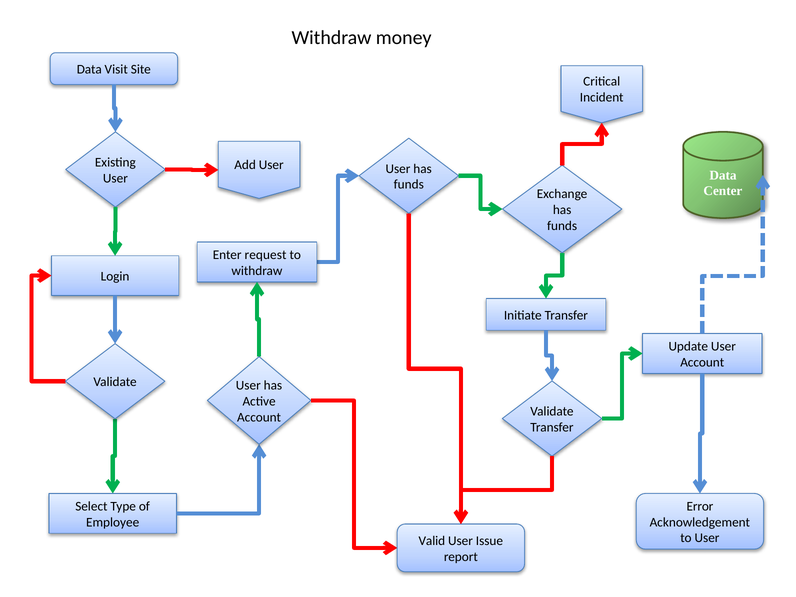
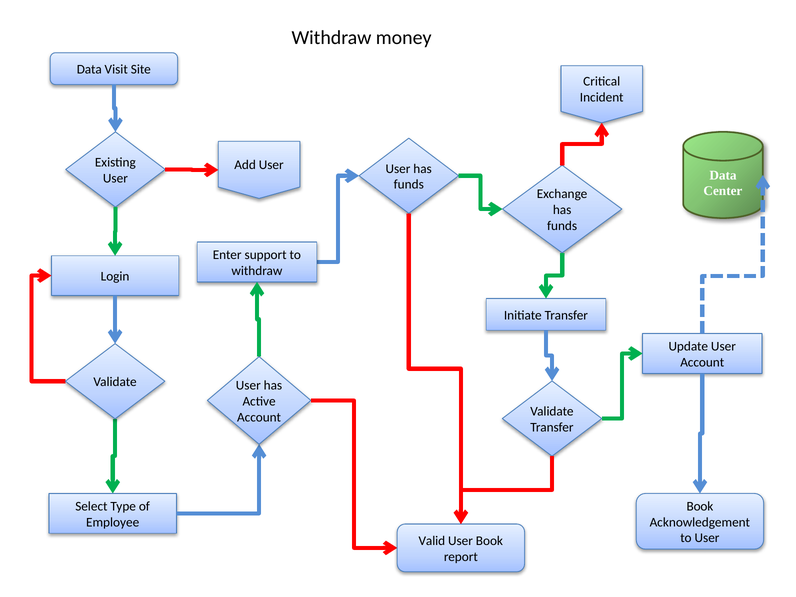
request: request -> support (266, 255)
Error: Error -> Book (700, 506)
User Issue: Issue -> Book (489, 541)
